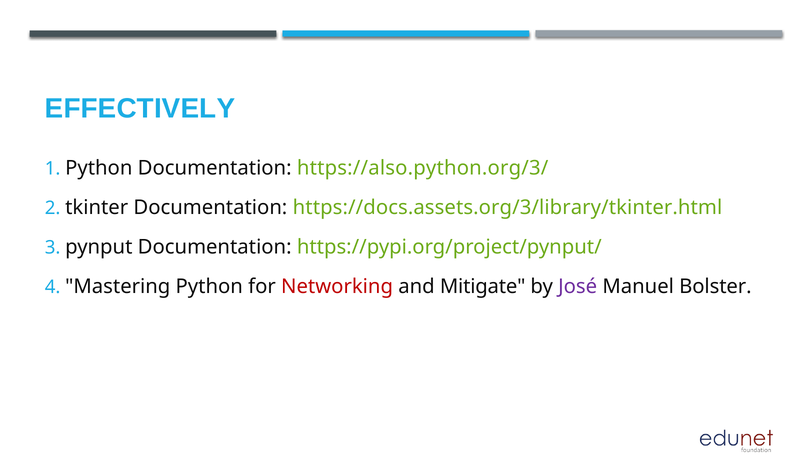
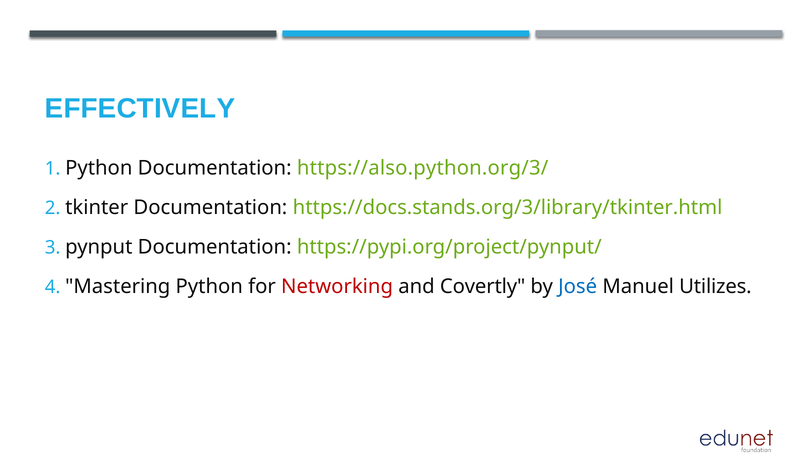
https://docs.assets.org/3/library/tkinter.html: https://docs.assets.org/3/library/tkinter.html -> https://docs.stands.org/3/library/tkinter.html (508, 208)
Mitigate: Mitigate -> Covertly (483, 286)
José colour: purple -> blue (578, 286)
Bolster: Bolster -> Utilizes (715, 286)
